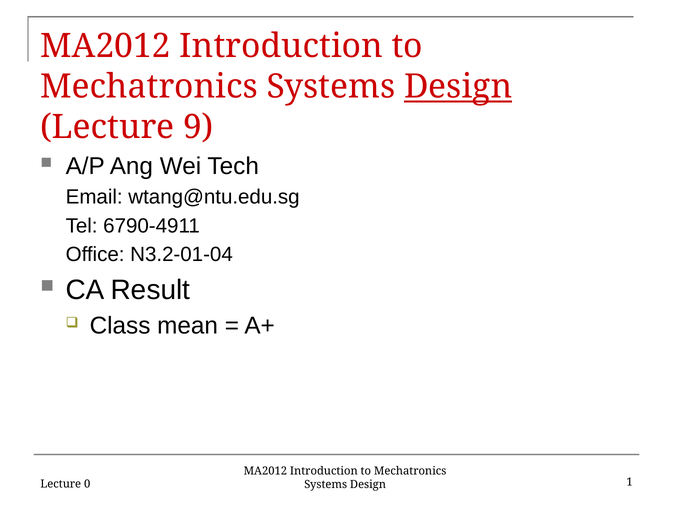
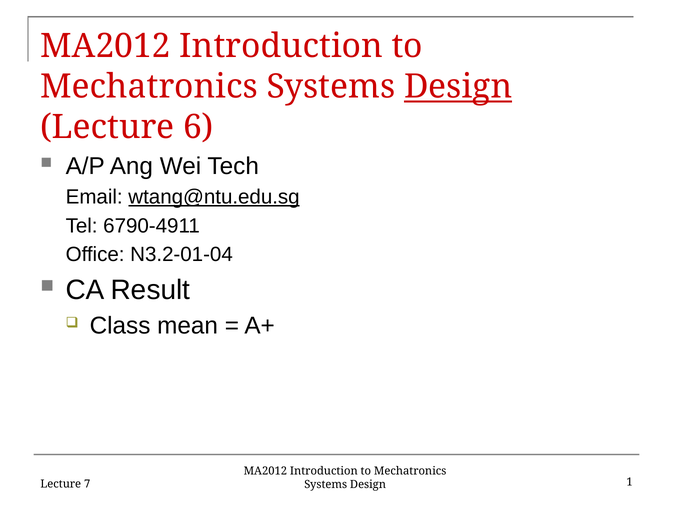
9: 9 -> 6 (198, 127)
wtang@ntu.edu.sg underline: none -> present (214, 197)
0: 0 -> 7 (87, 484)
